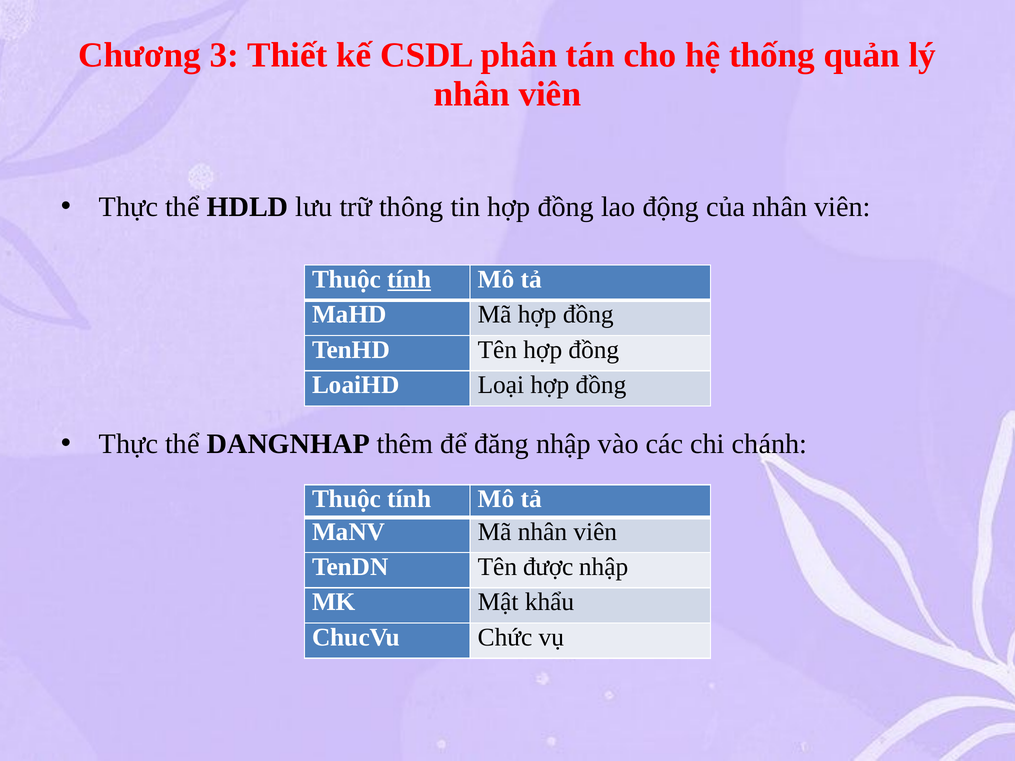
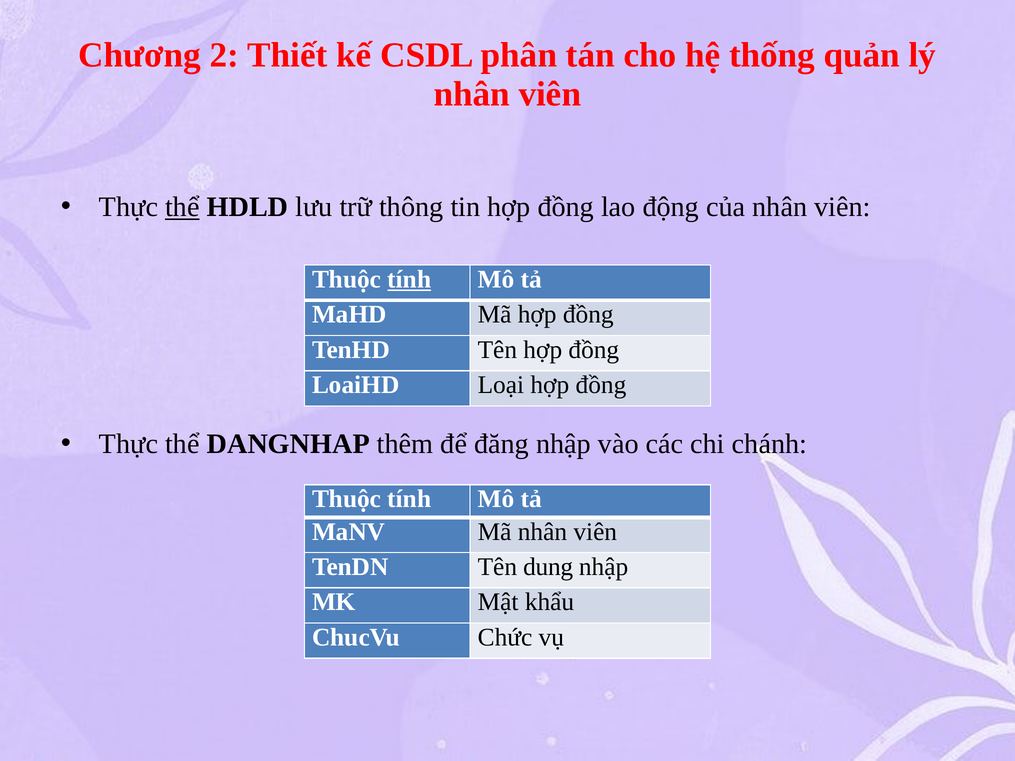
3: 3 -> 2 (224, 55)
thể underline: none -> present (182, 207)
được: được -> dung (548, 567)
